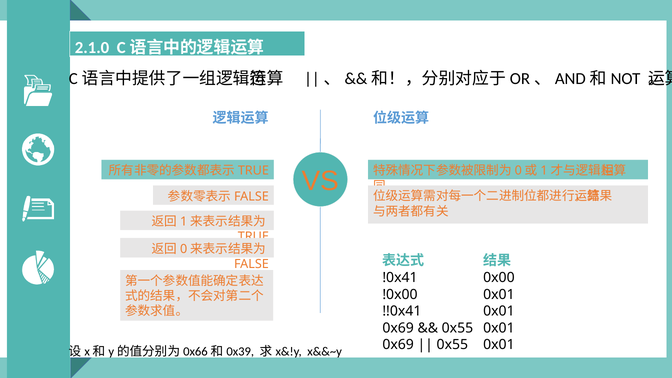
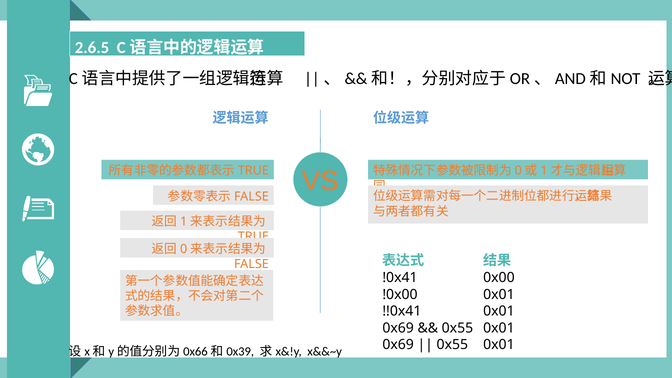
2.1.0: 2.1.0 -> 2.6.5 (92, 48)
